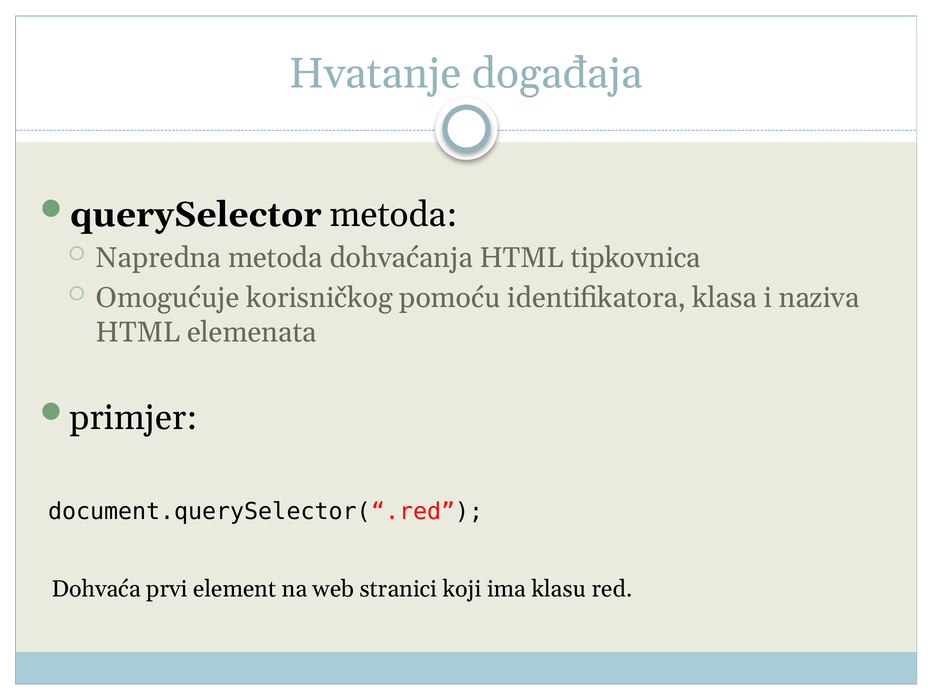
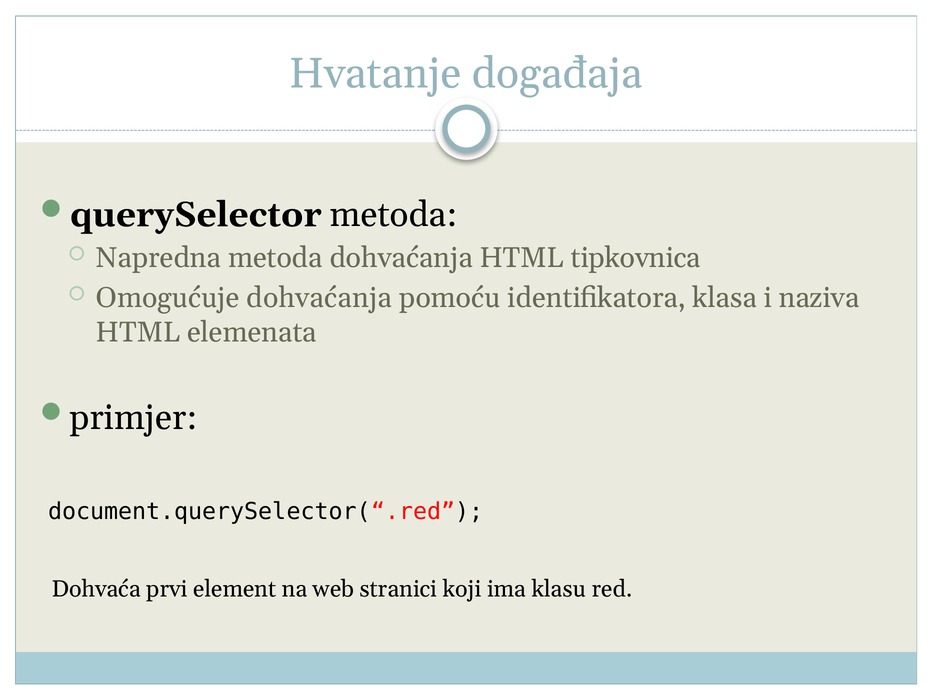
Omogućuje korisničkog: korisničkog -> dohvaćanja (319, 298)
